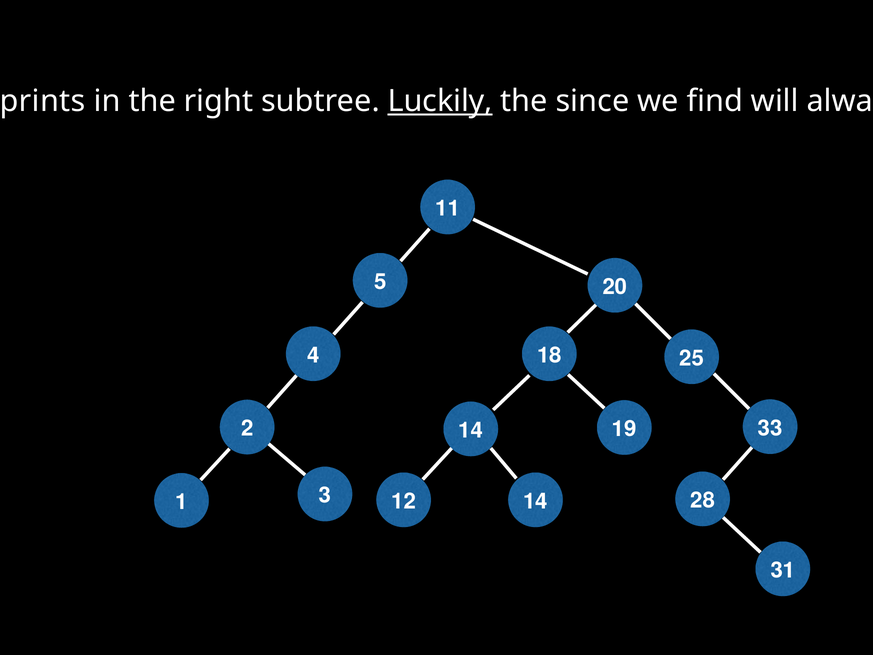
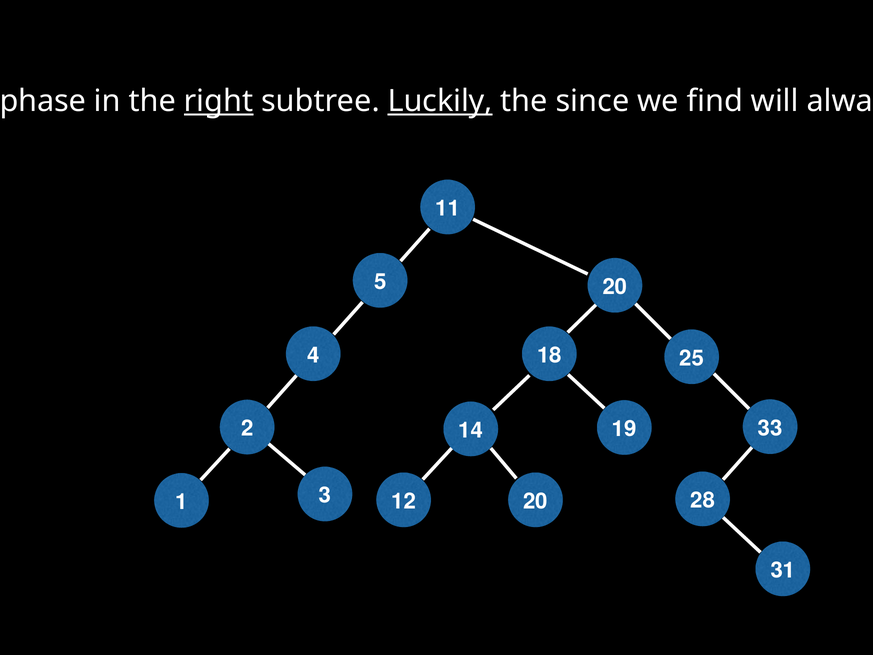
prints: prints -> phase (43, 101)
right underline: none -> present (219, 101)
14: 14 -> 20 (535, 501)
